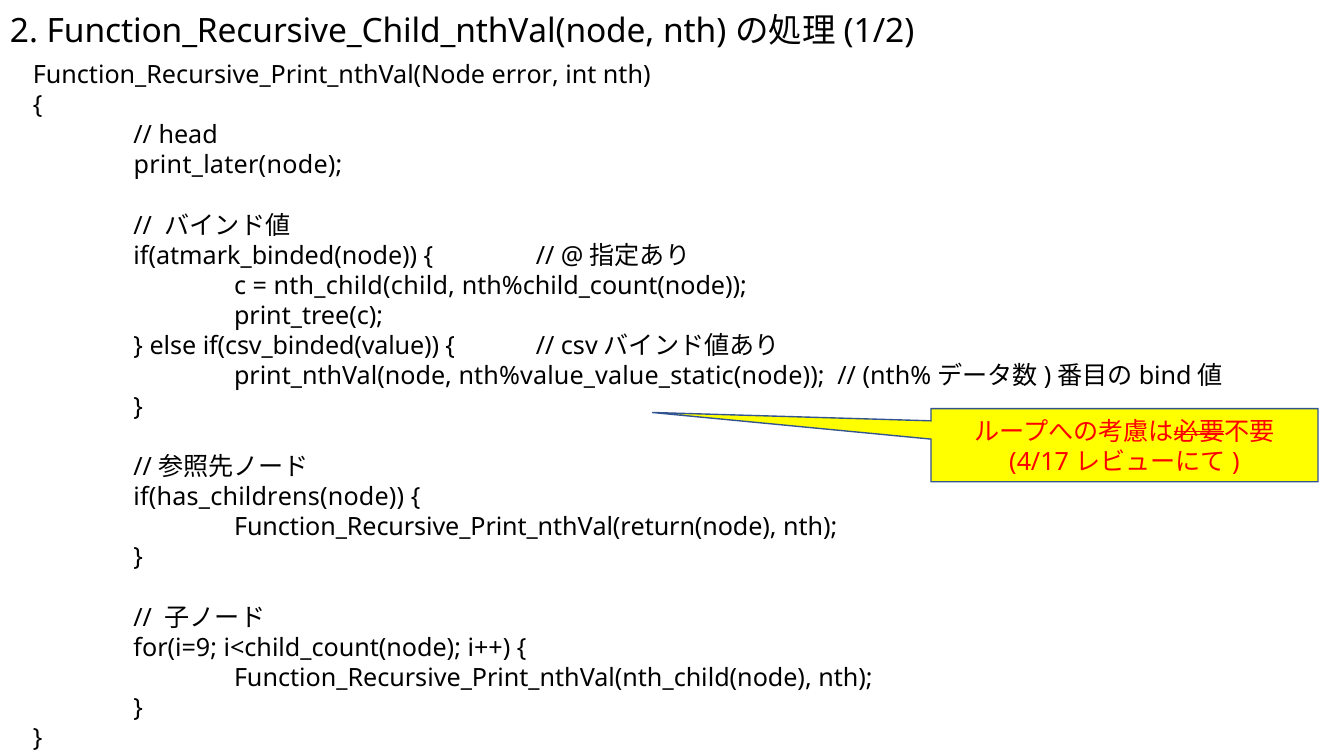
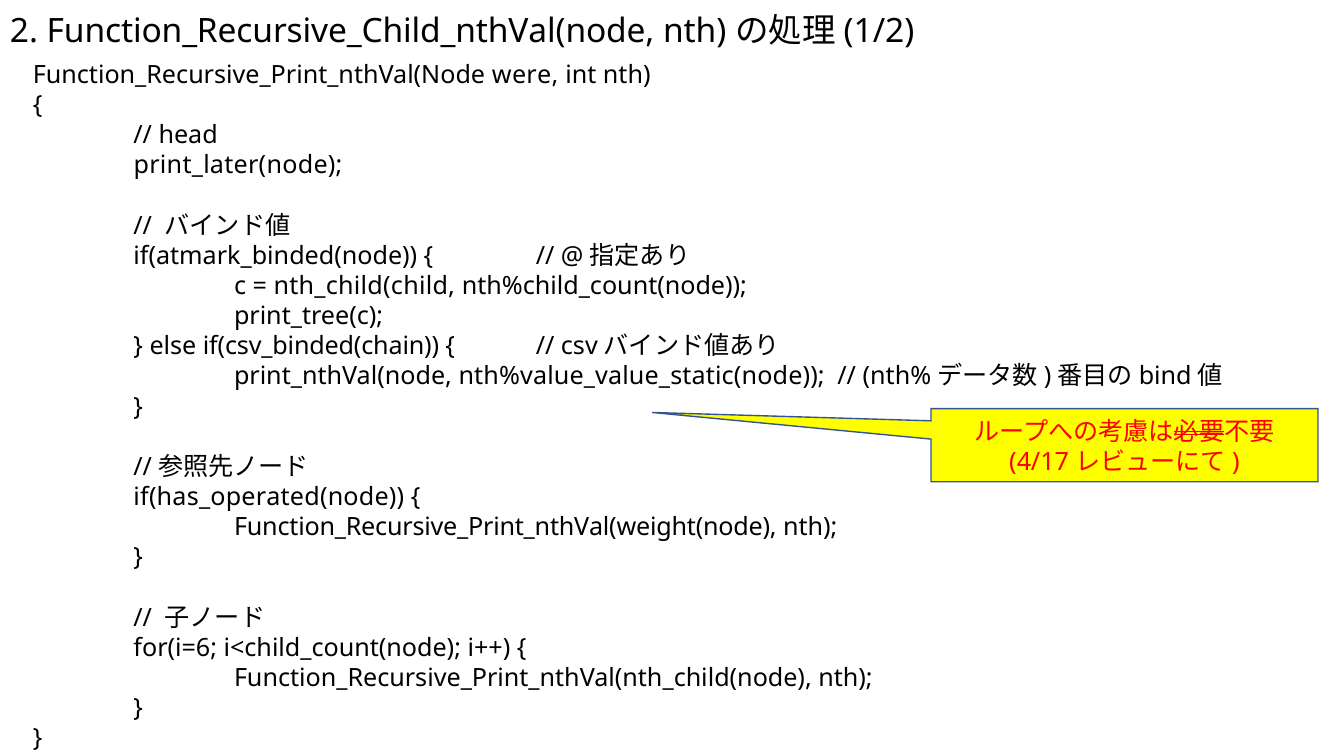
error: error -> were (525, 75)
if(csv_binded(value: if(csv_binded(value -> if(csv_binded(chain (321, 347)
if(has_childrens(node: if(has_childrens(node -> if(has_operated(node (269, 498)
Function_Recursive_Print_nthVal(return(node: Function_Recursive_Print_nthVal(return(node -> Function_Recursive_Print_nthVal(weight(node (505, 528)
for(i=9: for(i=9 -> for(i=6 (175, 648)
